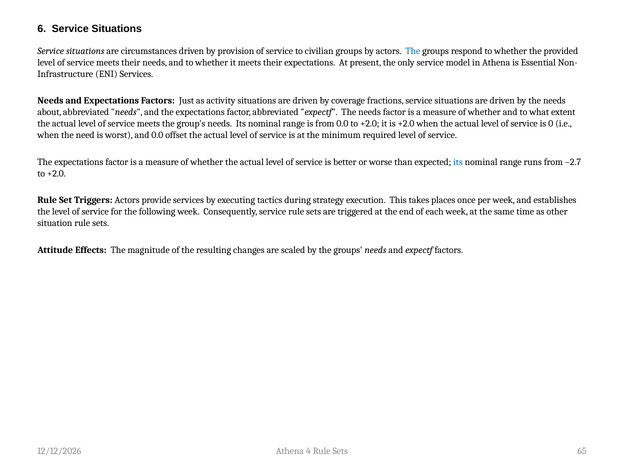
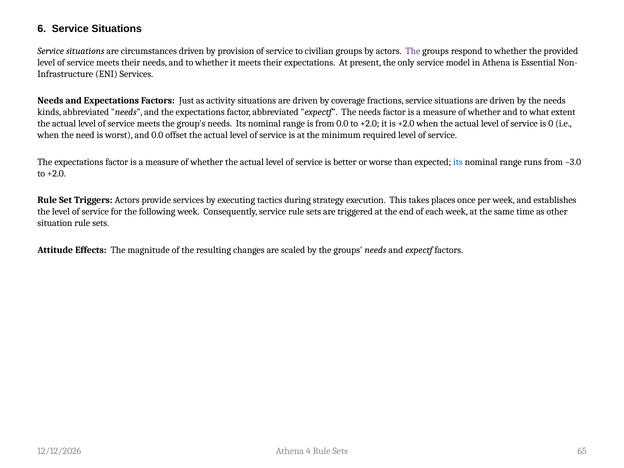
The colour: blue -> purple (413, 51)
about: about -> kinds (49, 112)
–2.7: –2.7 -> –3.0 (573, 162)
